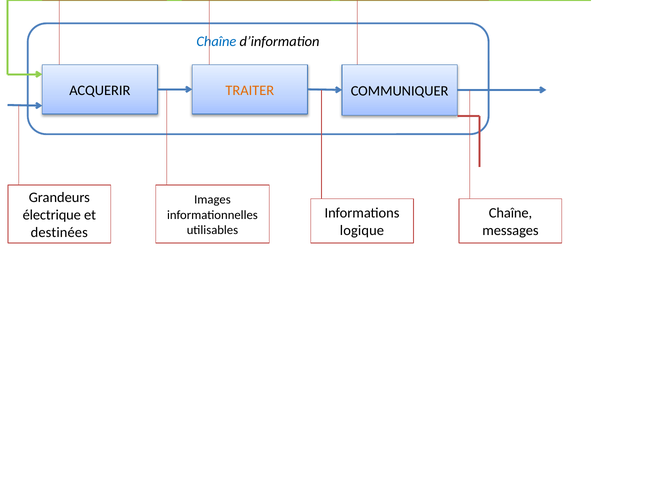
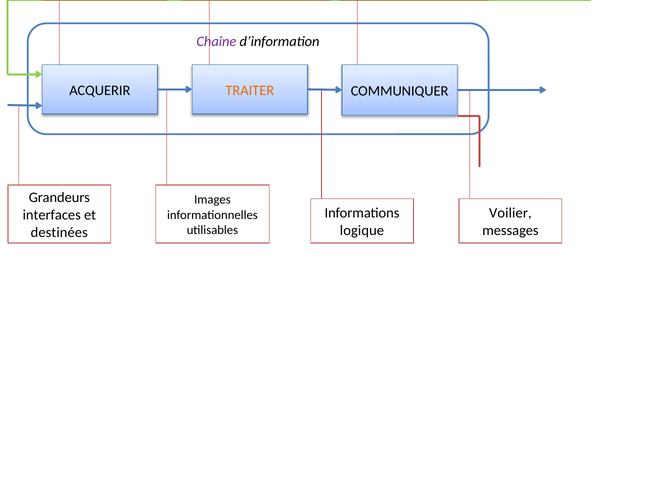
Chaîne colour: blue -> purple (216, 42)
Chaîne: Chaîne -> Voilier (510, 213)
électrique: électrique -> interfaces (52, 215)
